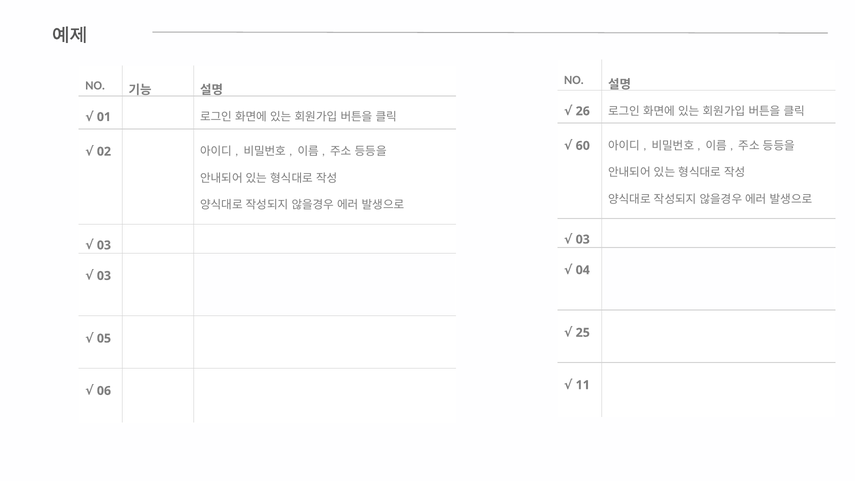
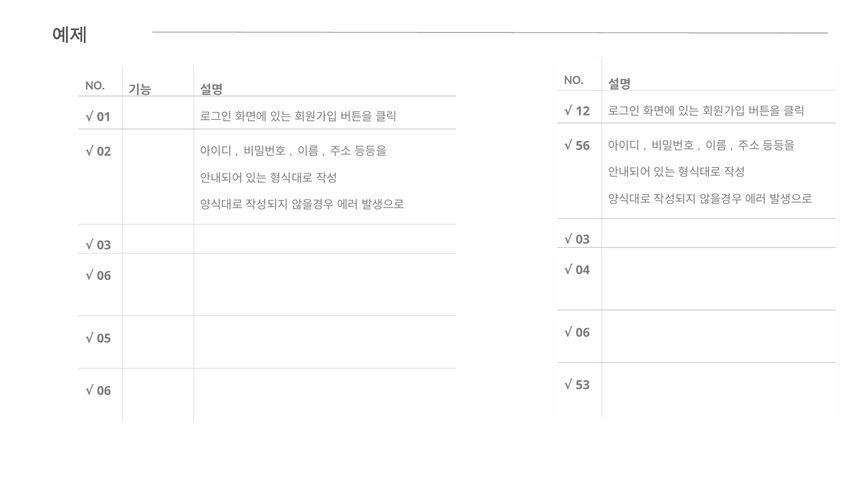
26: 26 -> 12 (583, 111)
60: 60 -> 56 (583, 146)
03: 03 -> 06 (104, 276)
25: 25 -> 06 (583, 333)
11: 11 -> 53 (583, 385)
